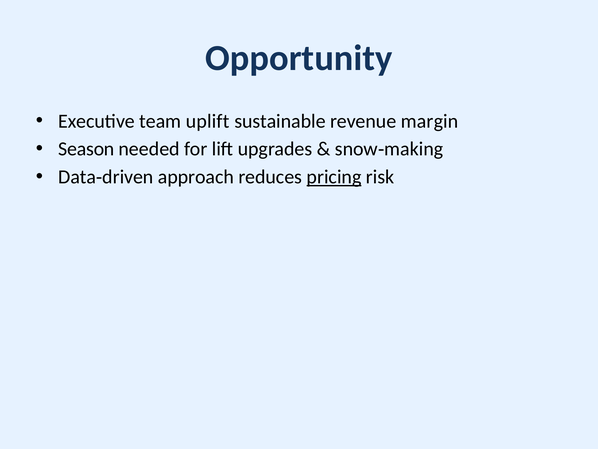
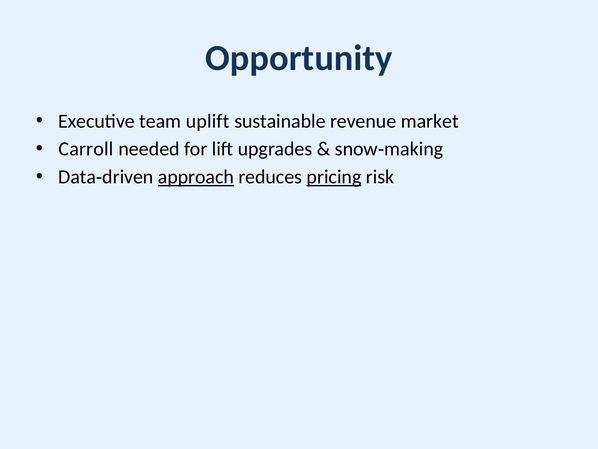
margin: margin -> market (430, 121)
Season: Season -> Carroll (86, 149)
approach underline: none -> present (196, 177)
